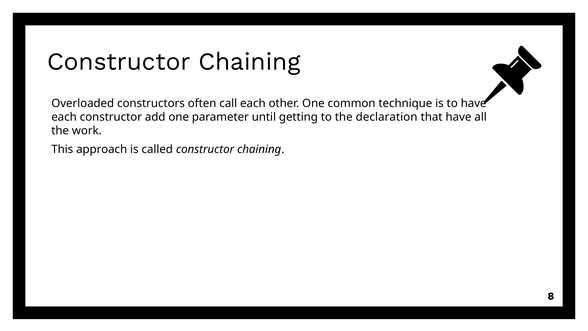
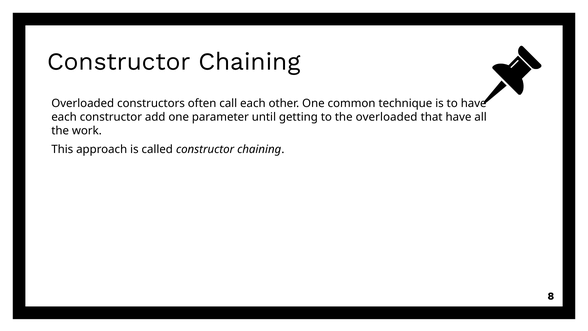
the declaration: declaration -> overloaded (387, 117)
